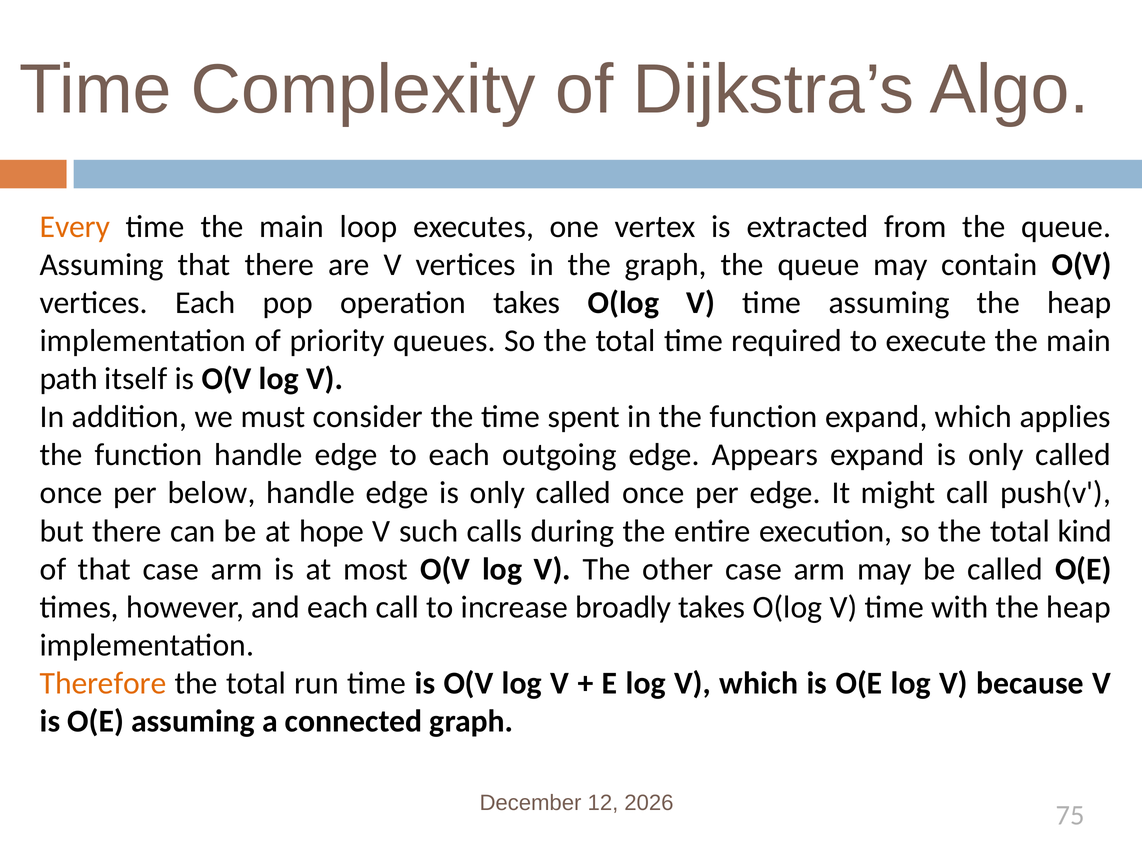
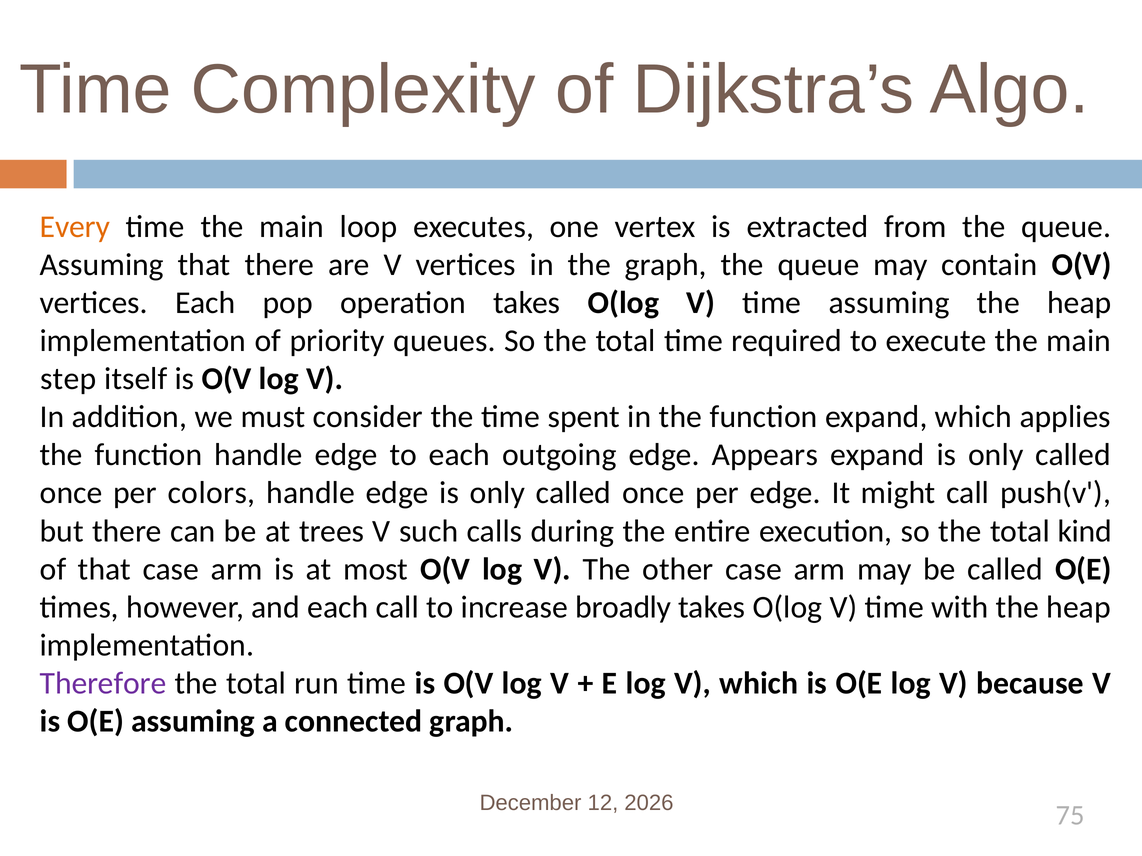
path: path -> step (68, 379)
below: below -> colors (211, 493)
hope: hope -> trees (332, 531)
Therefore colour: orange -> purple (103, 684)
